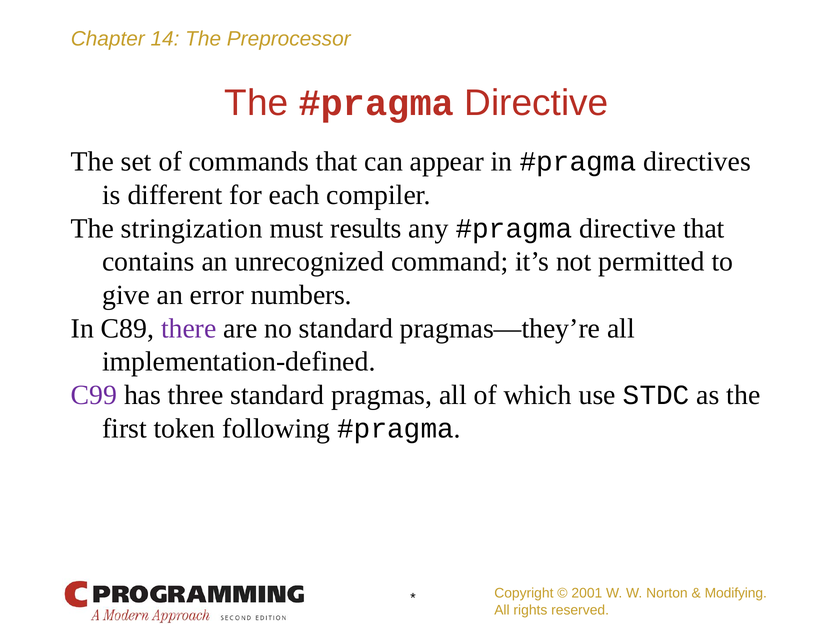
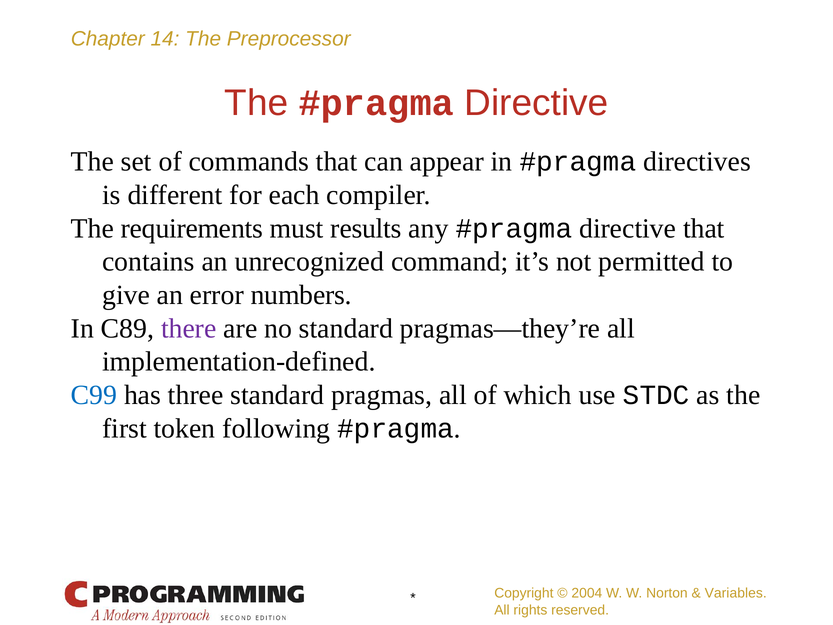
stringization: stringization -> requirements (192, 228)
C99 colour: purple -> blue (94, 395)
2001: 2001 -> 2004 (587, 593)
Modifying: Modifying -> Variables (736, 593)
